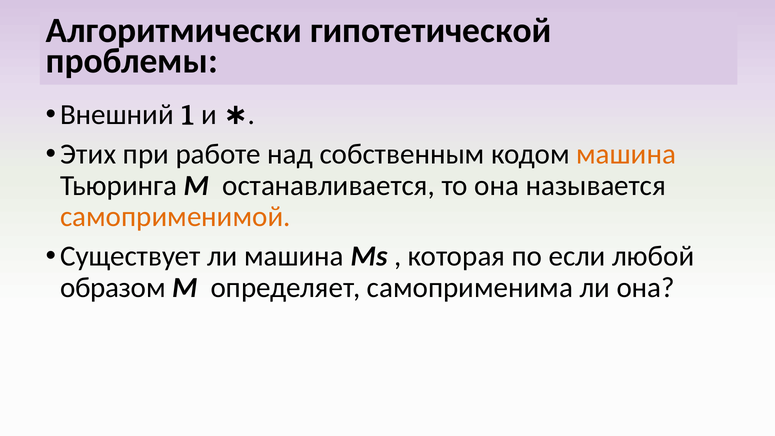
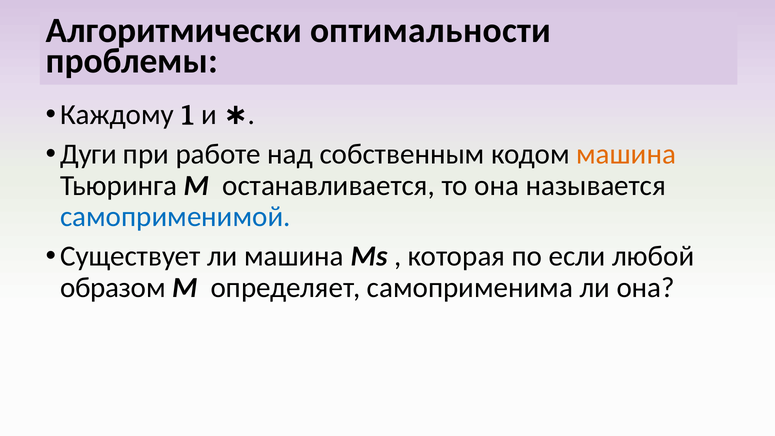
гипотетической: гипотетической -> оптимальности (431, 30)
Внешний: Внешний -> Каждому (117, 115)
Этих: Этих -> Дуги (88, 154)
самоприменимой colour: orange -> blue (175, 217)
